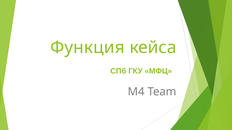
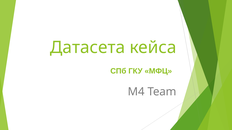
Функция: Функция -> Датасета (88, 48)
